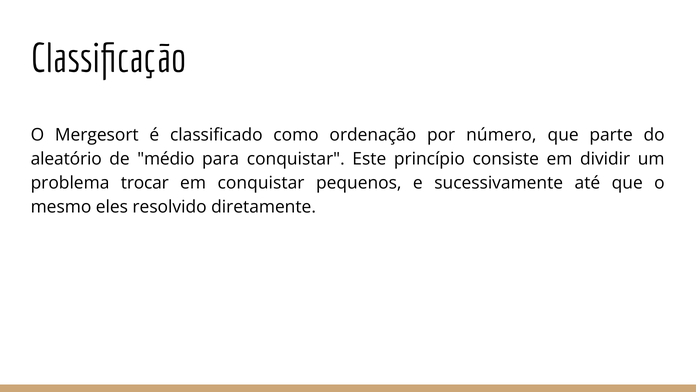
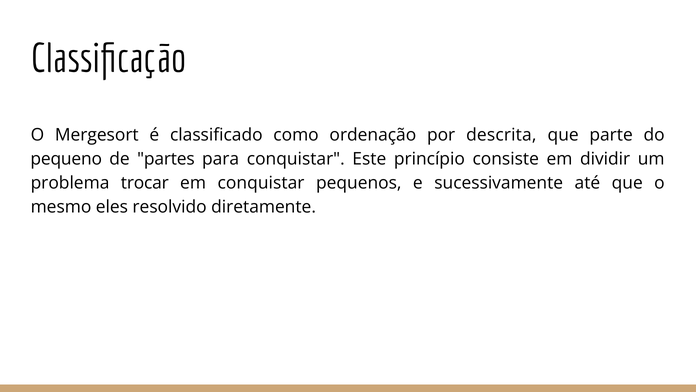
número: número -> descrita (501, 135)
aleatório: aleatório -> pequeno (66, 159)
médio: médio -> partes (166, 159)
